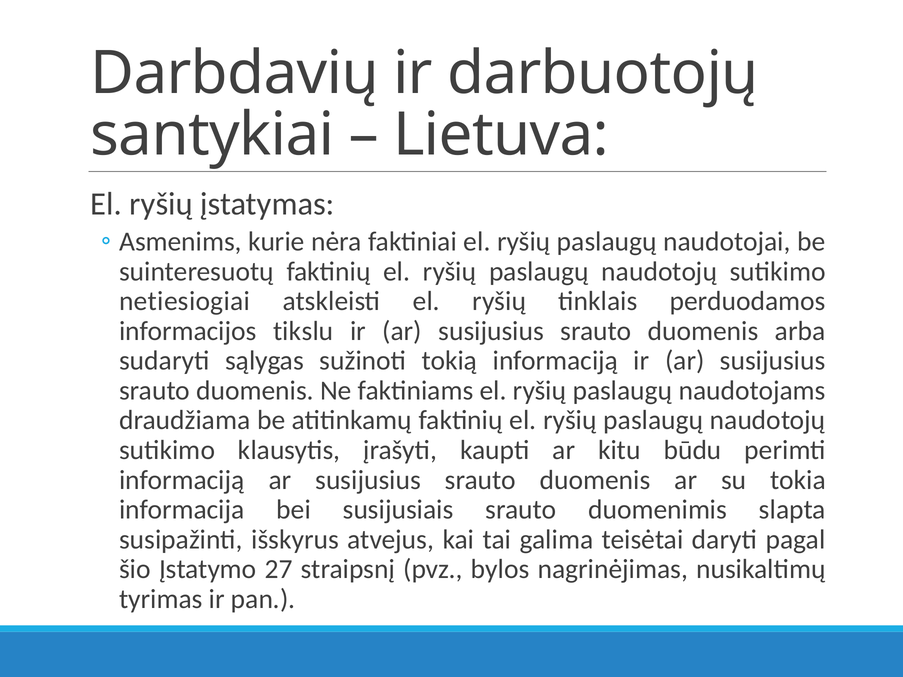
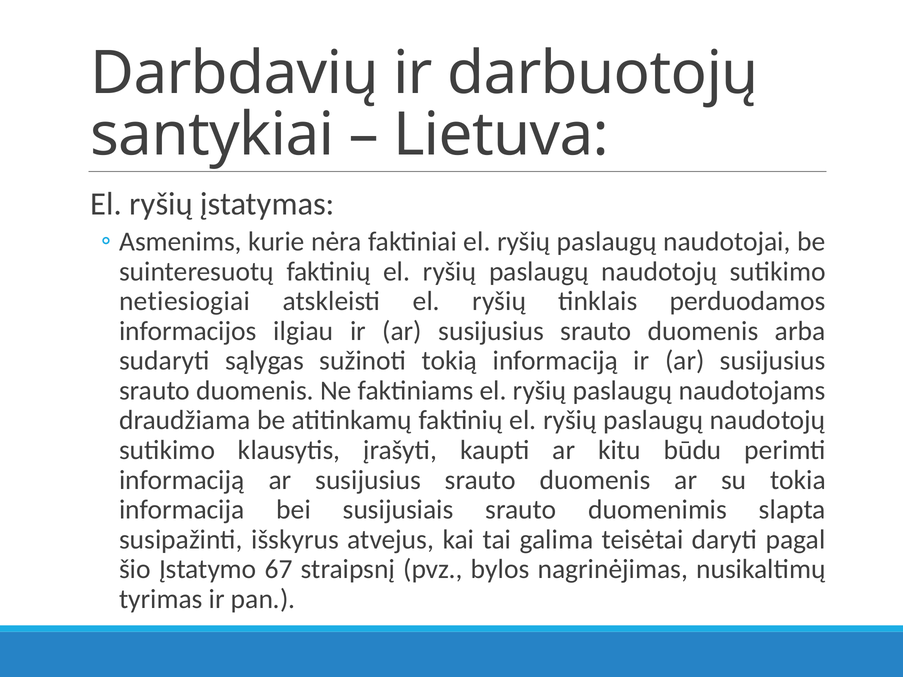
tikslu: tikslu -> ilgiau (303, 331)
27: 27 -> 67 (279, 569)
